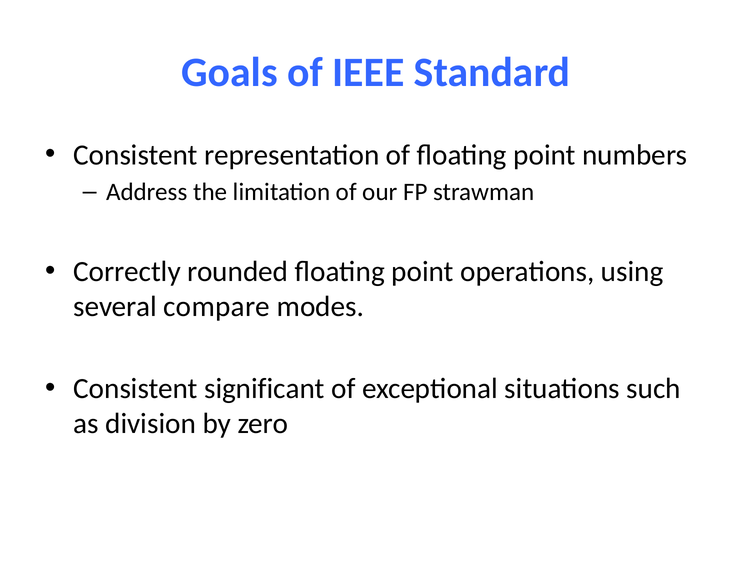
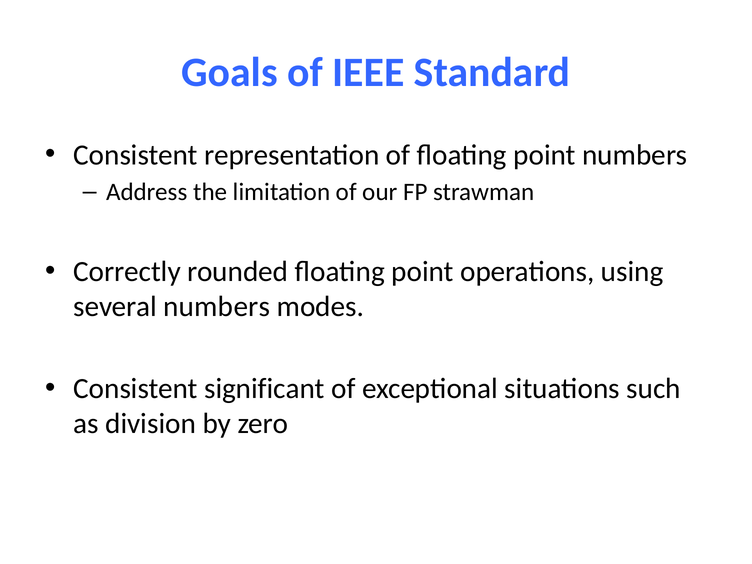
several compare: compare -> numbers (217, 307)
